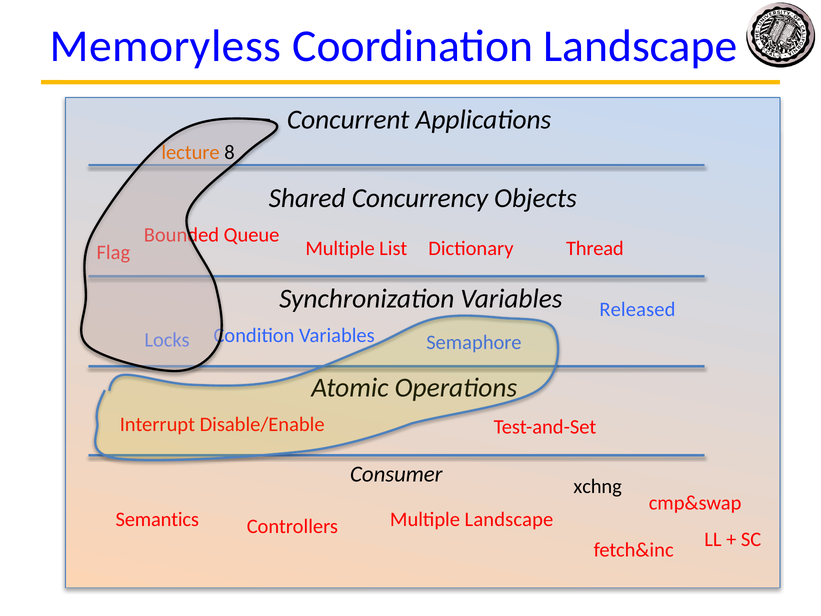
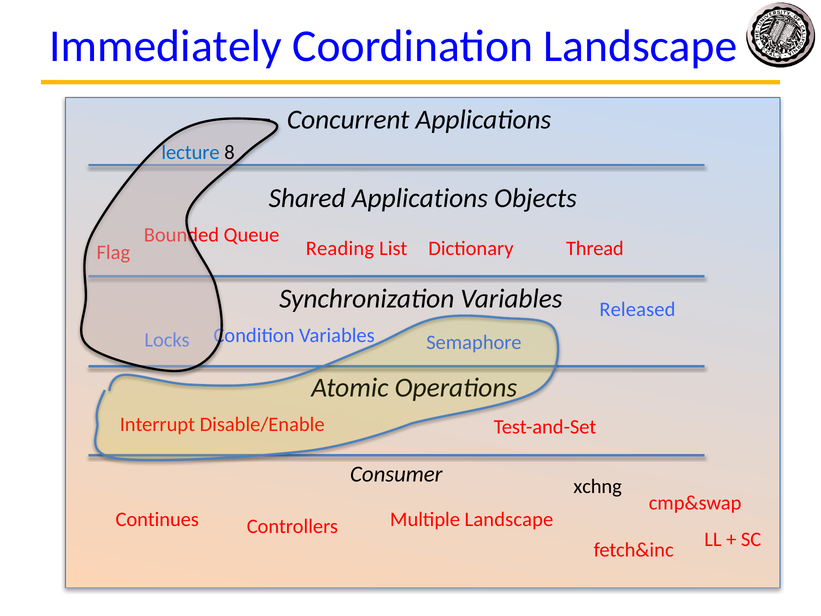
Memoryless: Memoryless -> Immediately (166, 46)
lecture colour: orange -> blue (191, 152)
Concurrency: Concurrency -> Applications (420, 198)
Multiple: Multiple -> Reading (340, 248)
Semantics: Semantics -> Continues (157, 519)
